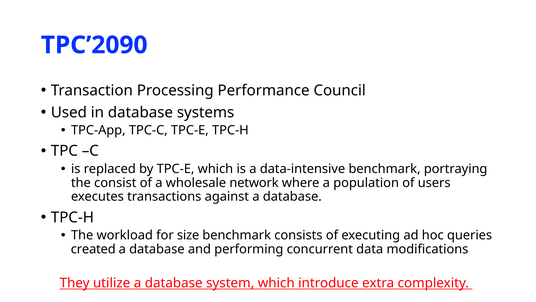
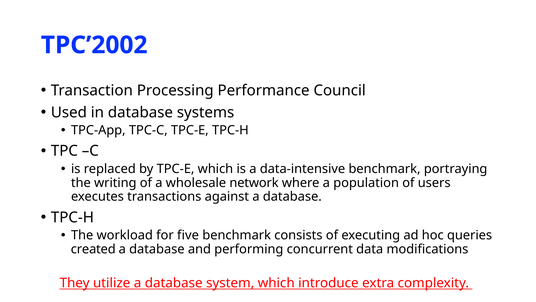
TPC’2090: TPC’2090 -> TPC’2002 (94, 45)
consist: consist -> writing (115, 183)
size: size -> five (188, 235)
